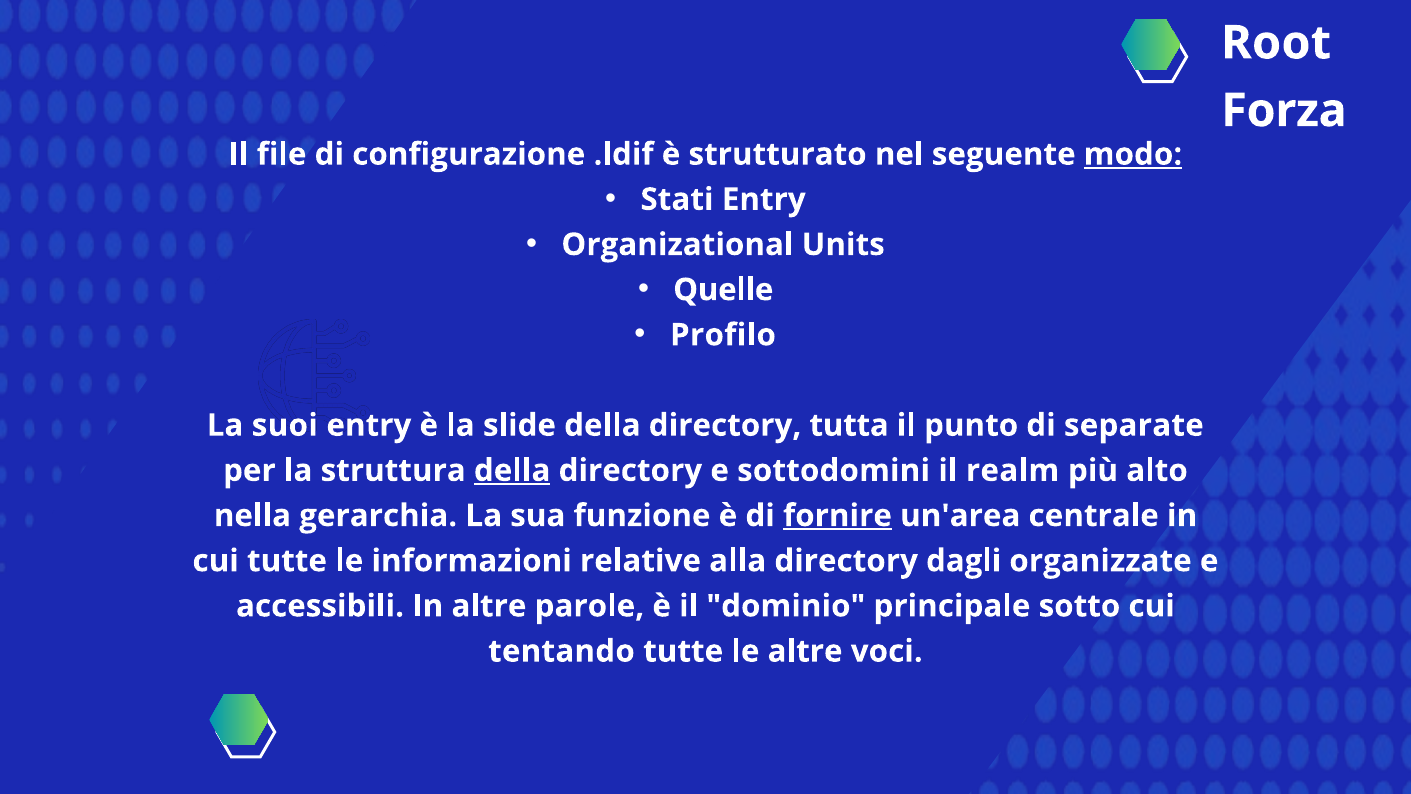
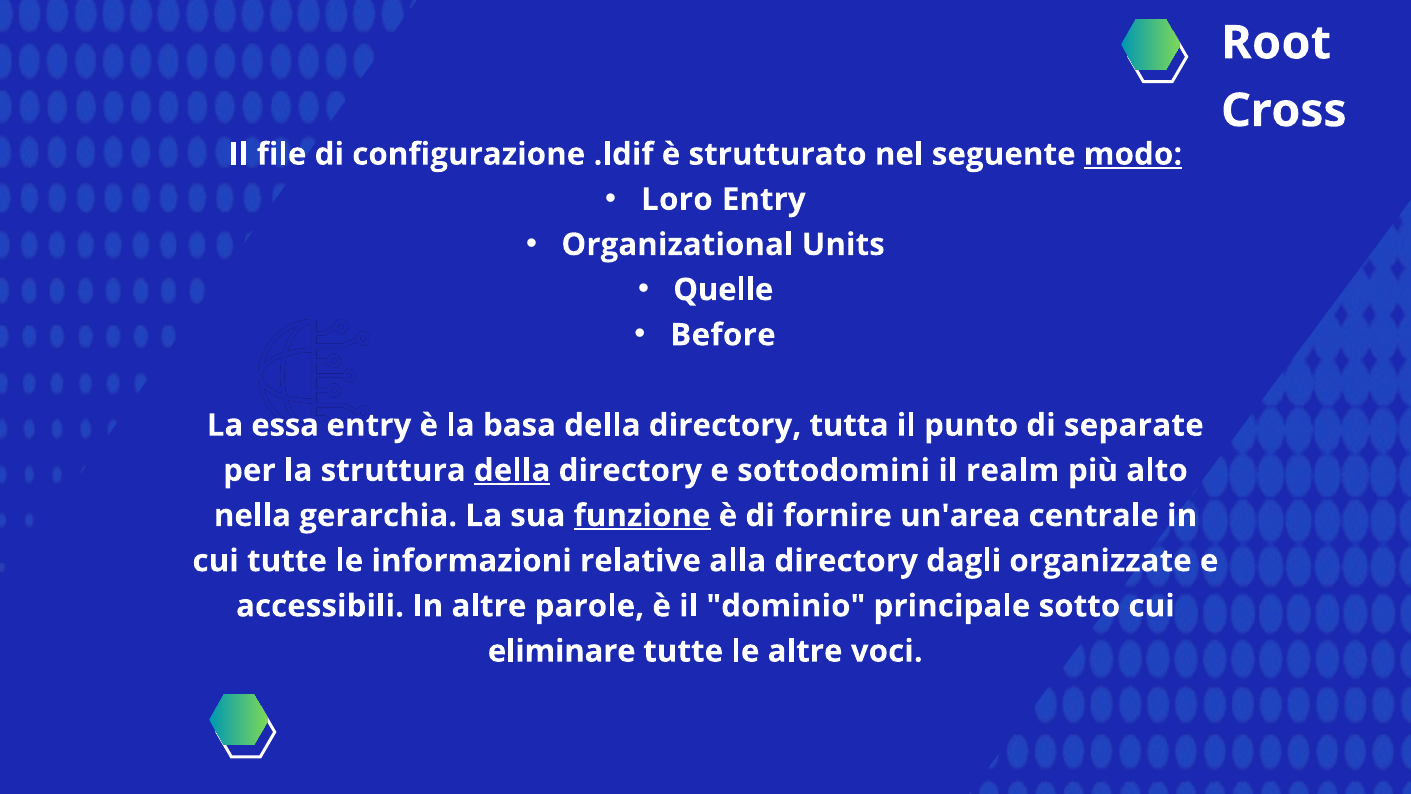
Forza: Forza -> Cross (1284, 111)
Stati: Stati -> Loro (677, 199)
Profilo: Profilo -> Before (723, 335)
suoi: suoi -> essa (285, 425)
slide: slide -> basa (519, 425)
funzione underline: none -> present (642, 516)
fornire underline: present -> none (837, 516)
tentando: tentando -> eliminare (562, 651)
